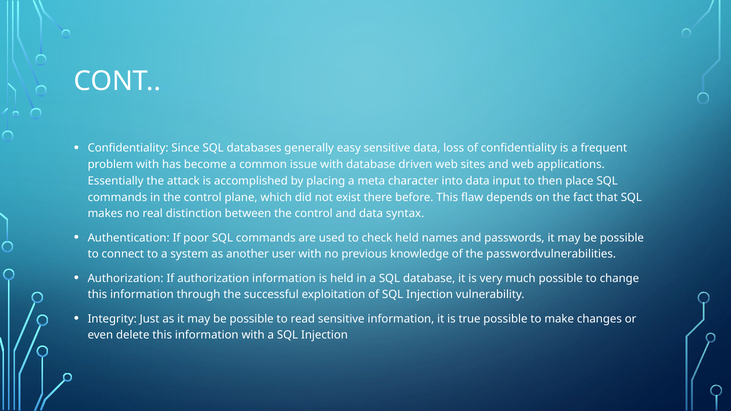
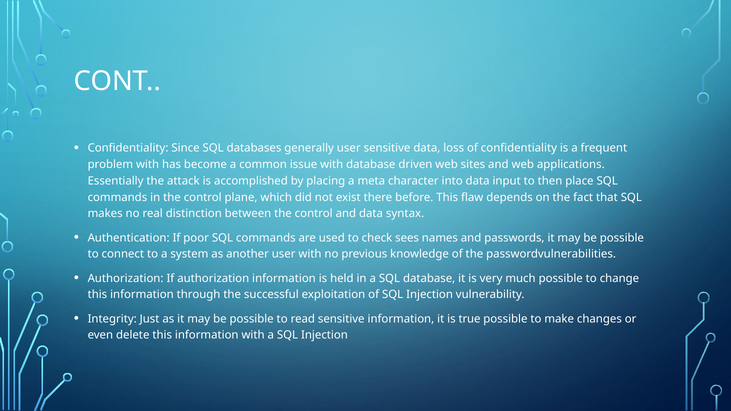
generally easy: easy -> user (349, 148)
check held: held -> sees (407, 238)
